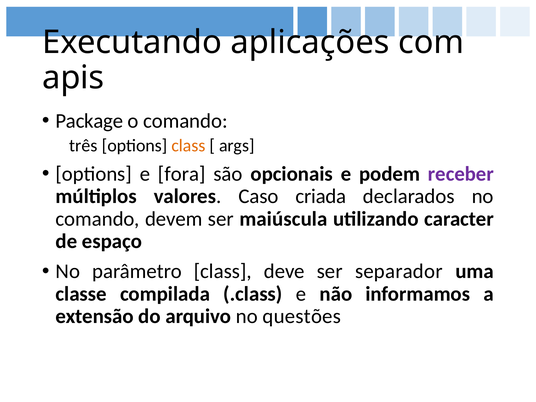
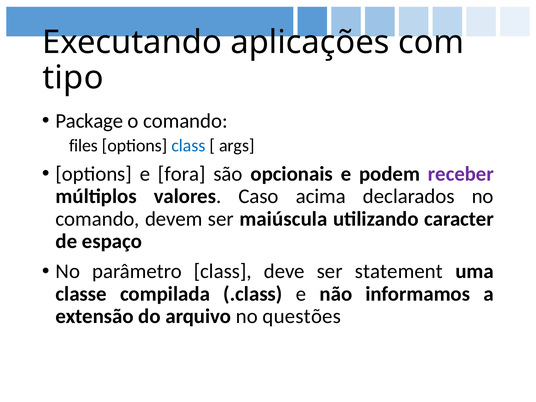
apis: apis -> tipo (73, 78)
três: três -> files (83, 145)
class colour: orange -> blue (188, 145)
criada: criada -> acima (321, 196)
separador: separador -> statement (399, 271)
